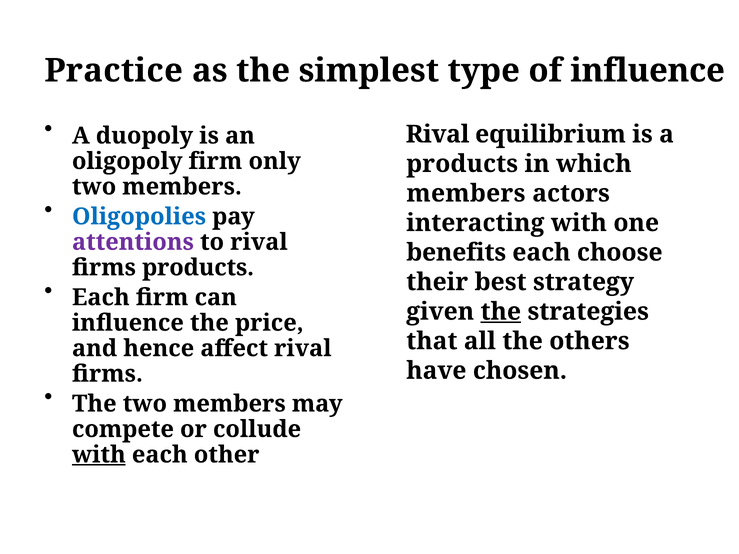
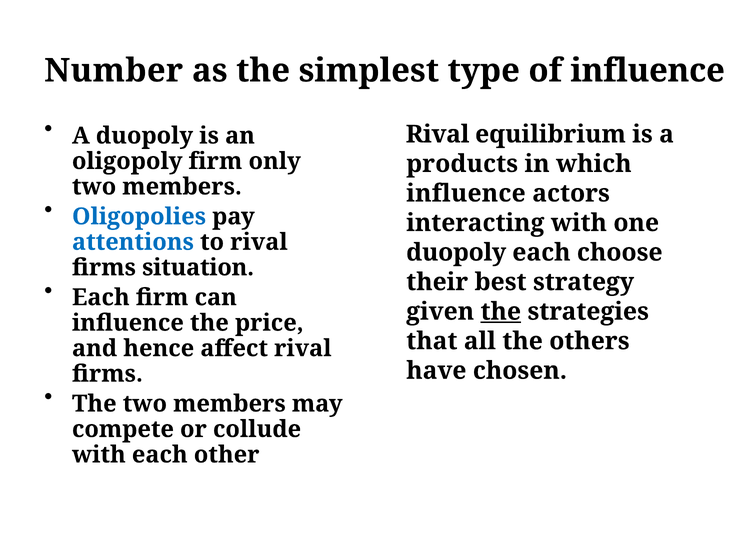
Practice: Practice -> Number (114, 71)
members: members -> influence (466, 193)
attentions colour: purple -> blue (133, 242)
benefits: benefits -> duopoly (456, 253)
firms products: products -> situation (198, 268)
with underline: present -> none (99, 455)
